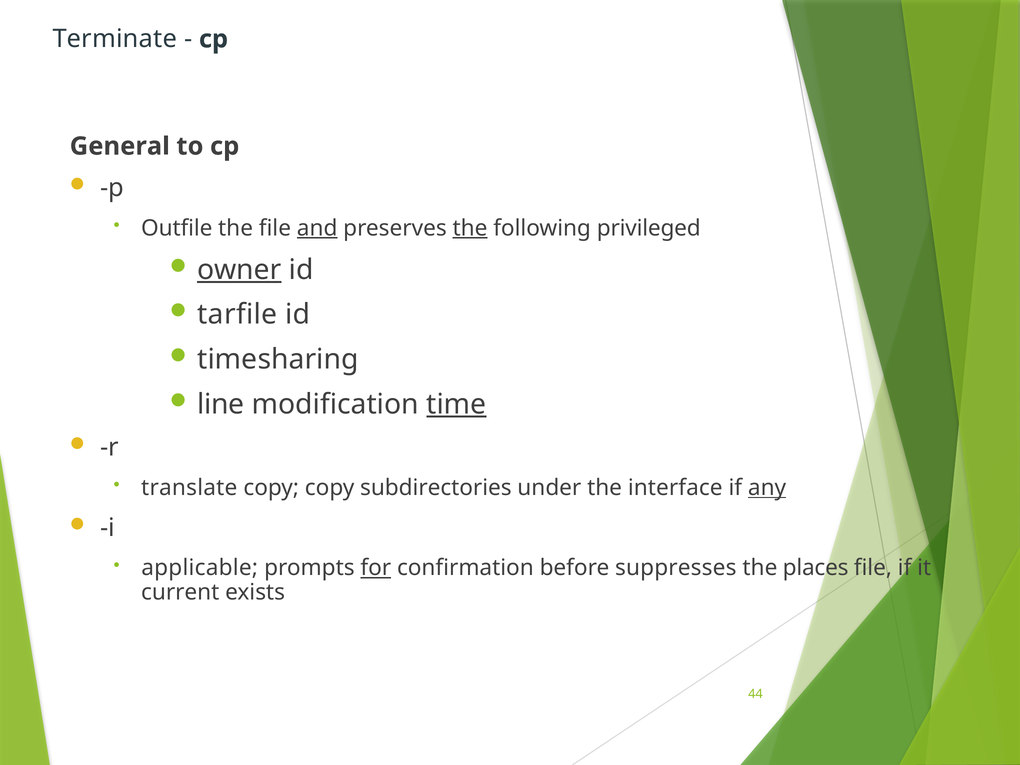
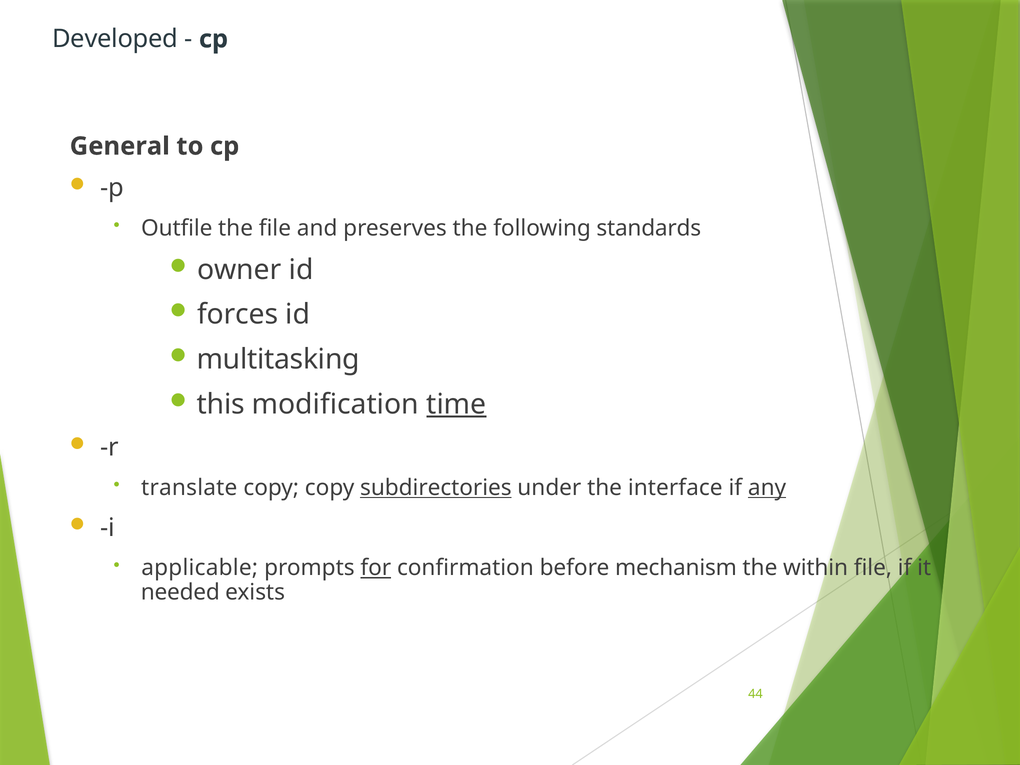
Terminate: Terminate -> Developed (115, 39)
and underline: present -> none (317, 228)
the underline: present -> none (470, 228)
privileged: privileged -> standards (649, 228)
owner underline: present -> none (239, 270)
tarfile: tarfile -> forces (238, 315)
timesharing: timesharing -> multitasking (278, 359)
line: line -> this (221, 404)
subdirectories underline: none -> present (436, 488)
suppresses: suppresses -> mechanism (676, 568)
places: places -> within (816, 568)
current: current -> needed (180, 592)
